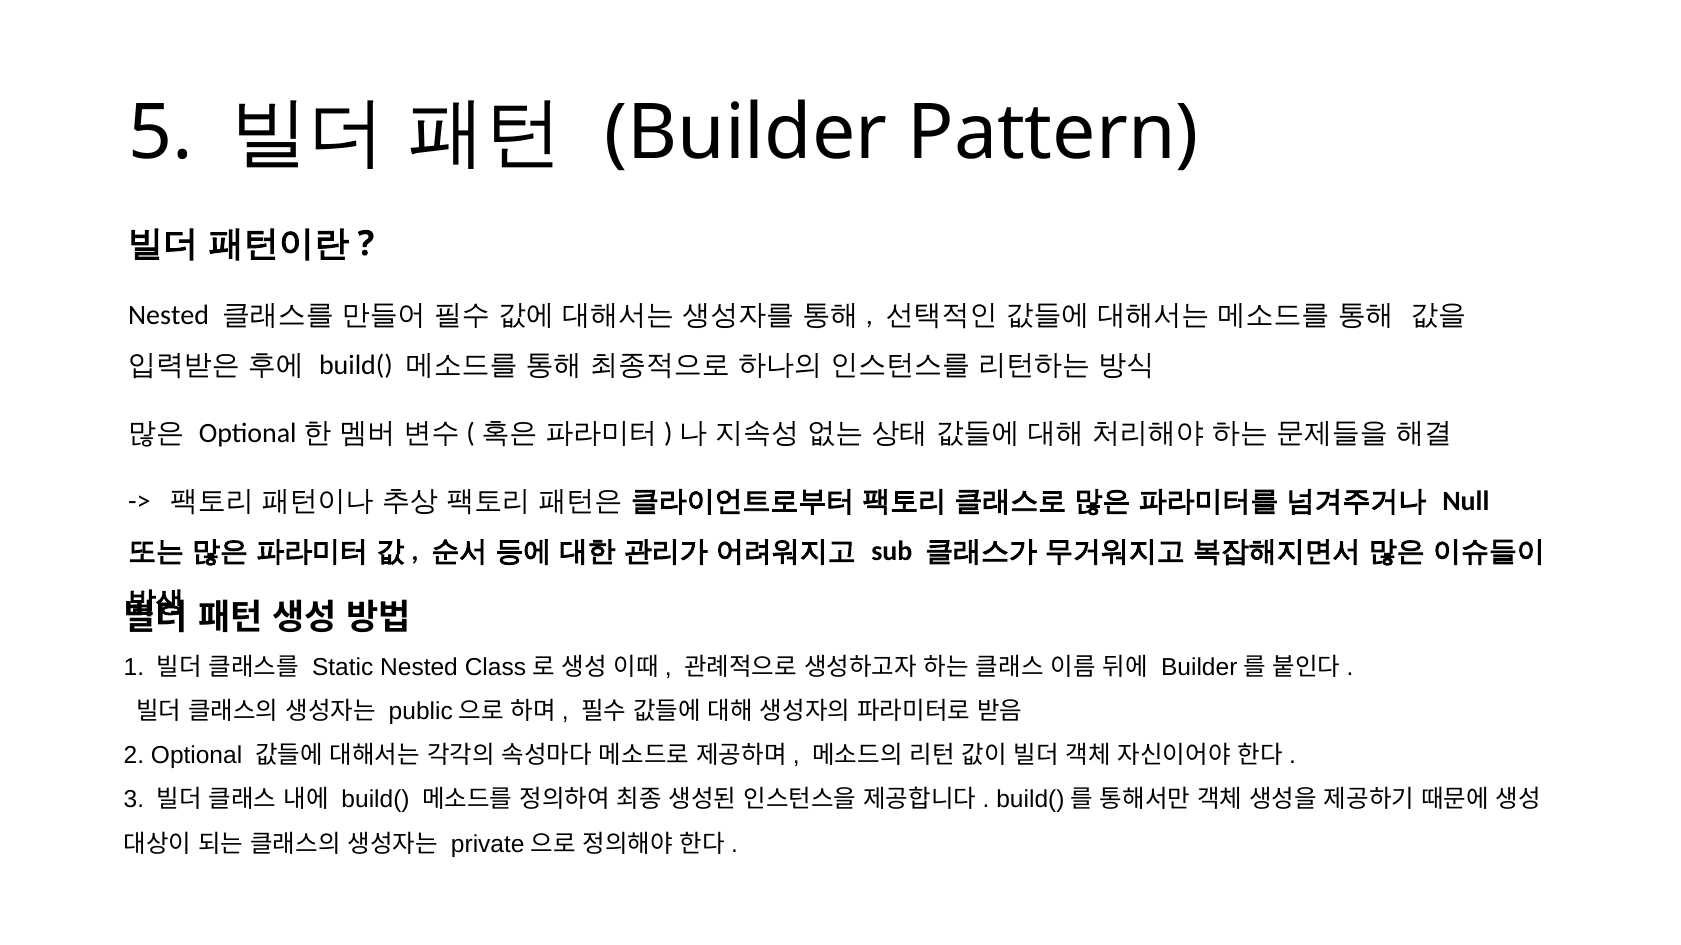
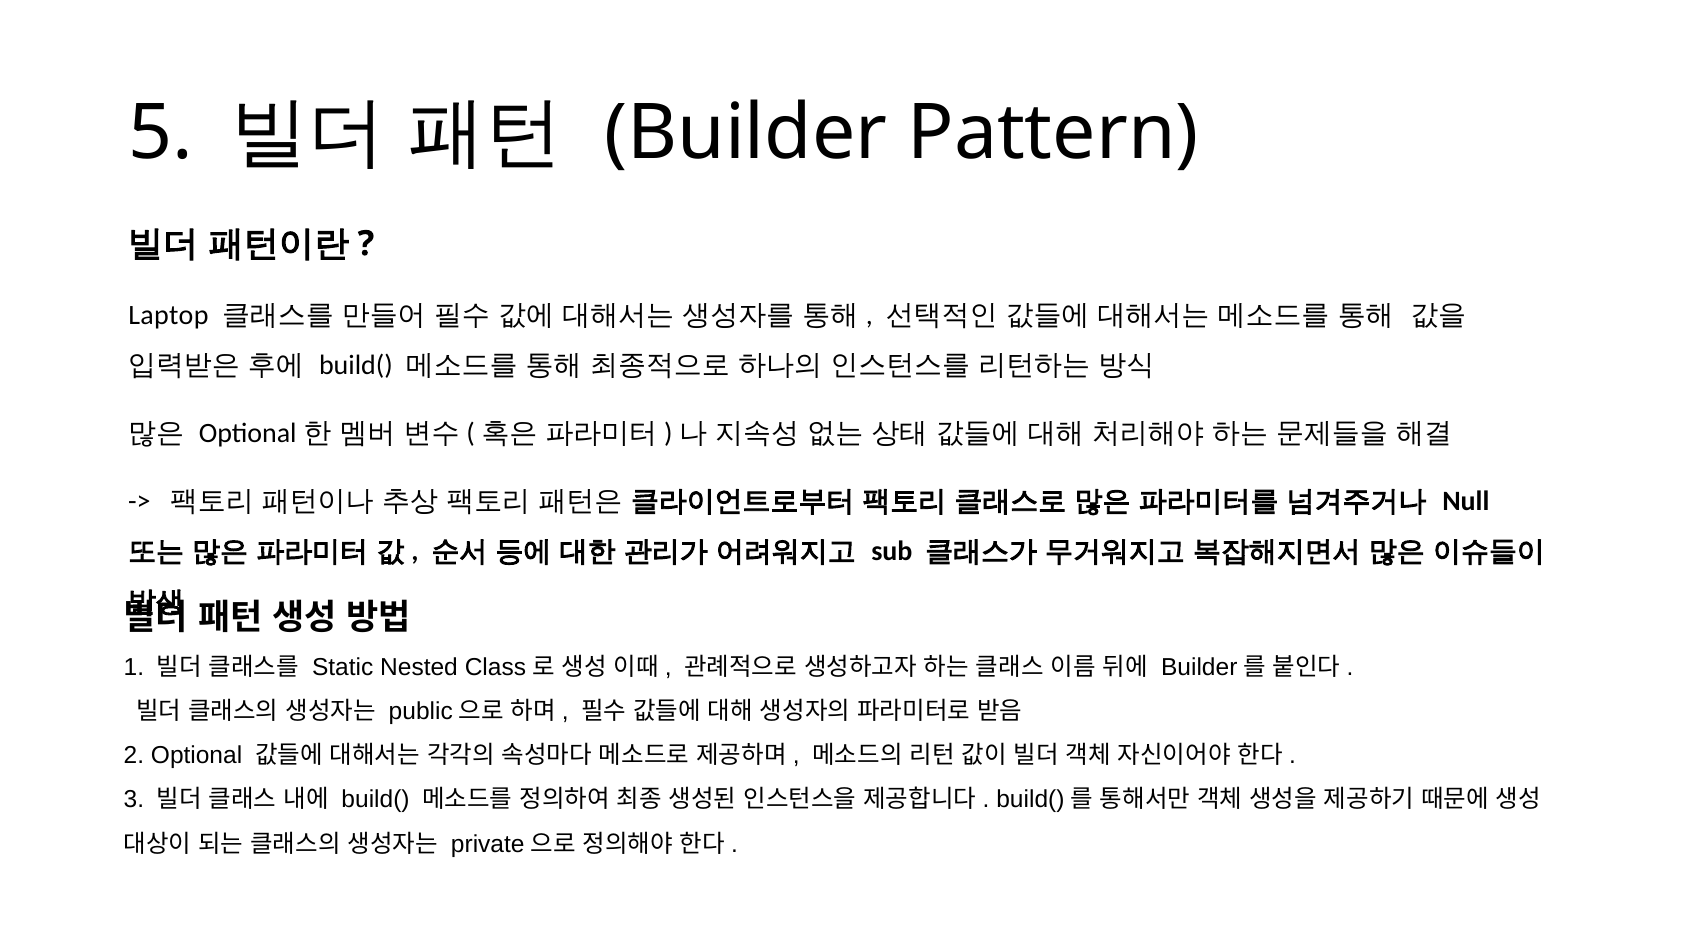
Nested: Nested -> Laptop (168, 315)
